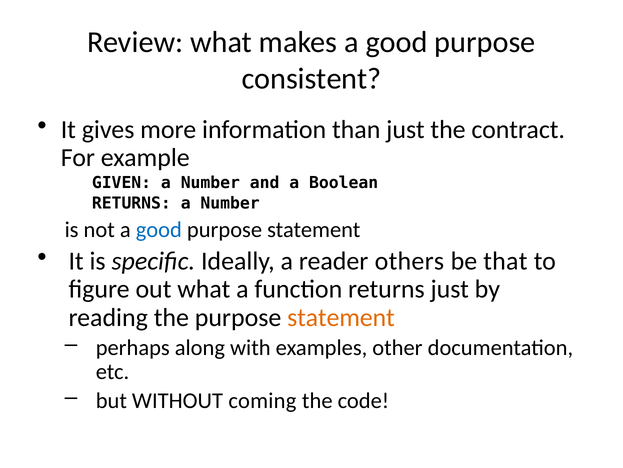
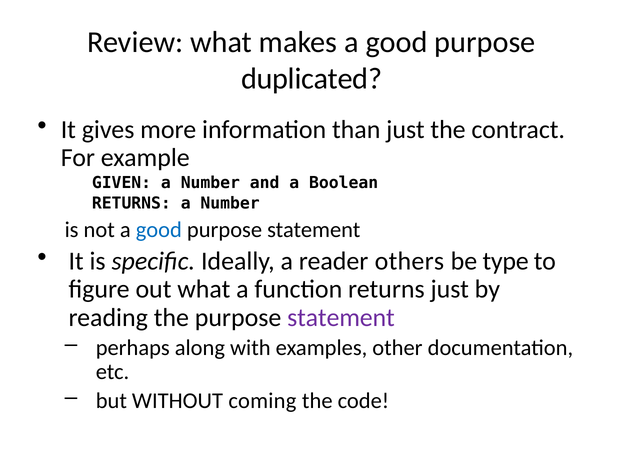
consistent: consistent -> duplicated (312, 78)
that: that -> type (506, 261)
statement colour: orange -> purple (341, 317)
